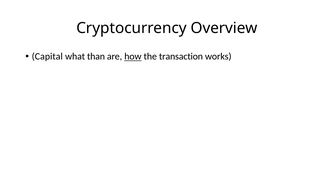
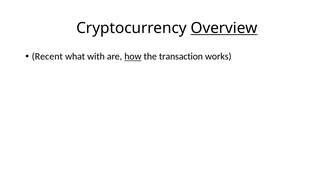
Overview underline: none -> present (224, 28)
Capital: Capital -> Recent (47, 56)
than: than -> with (96, 56)
